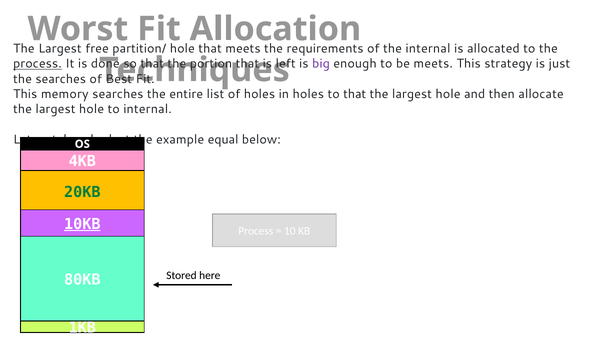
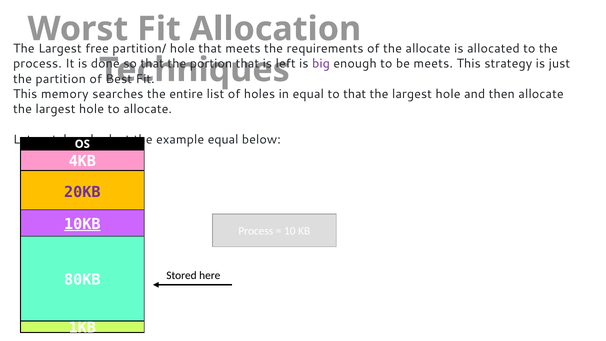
the internal: internal -> allocate (428, 49)
process underline: present -> none (37, 64)
the searches: searches -> partition (61, 79)
holes: holes -> equal (308, 94)
to internal: internal -> allocate (148, 109)
20KB colour: green -> purple (82, 192)
